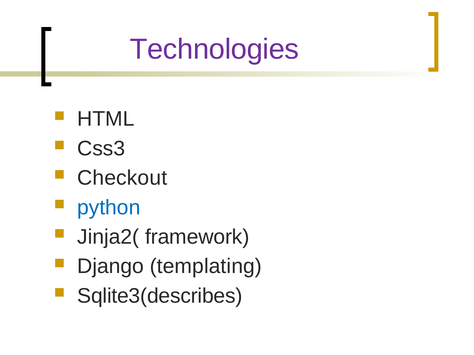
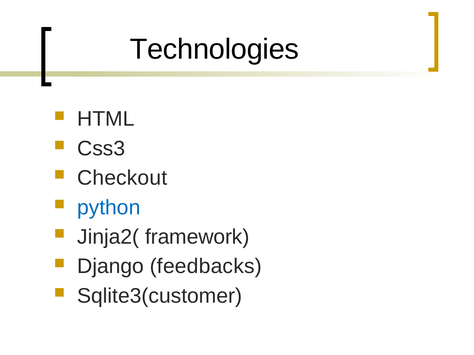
Technologies colour: purple -> black (214, 49)
templating: templating -> feedbacks (206, 267)
Sqlite3(describes: Sqlite3(describes -> Sqlite3(customer (160, 296)
